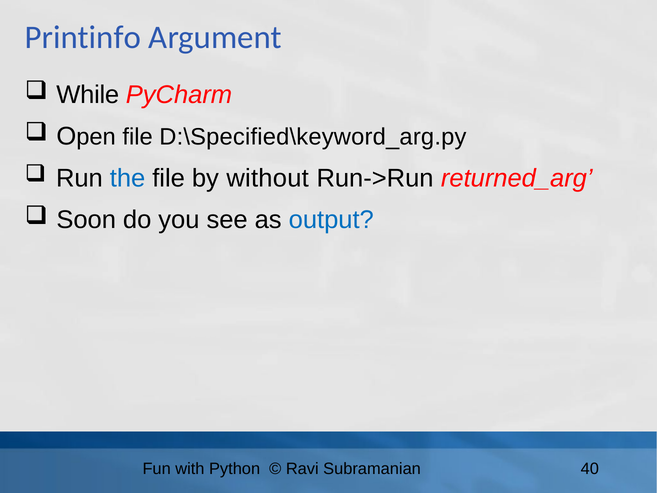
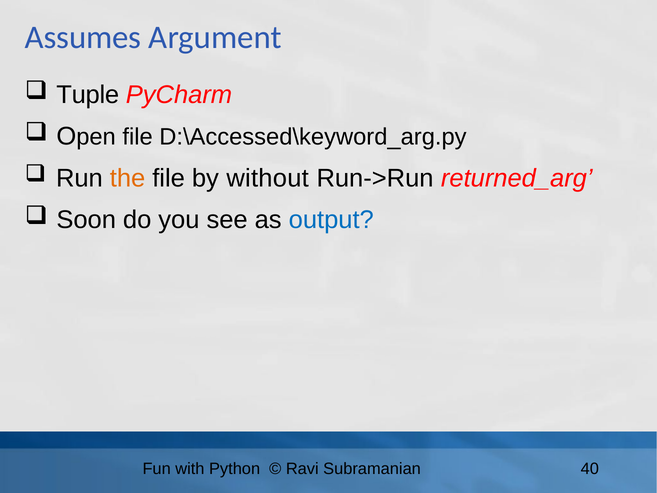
Printinfo: Printinfo -> Assumes (83, 37)
While: While -> Tuple (88, 95)
D:\Specified\keyword_arg.py: D:\Specified\keyword_arg.py -> D:\Accessed\keyword_arg.py (313, 137)
the colour: blue -> orange (128, 178)
